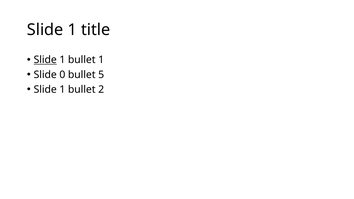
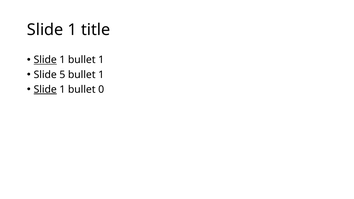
0: 0 -> 5 (62, 75)
5: 5 -> 1 (101, 75)
Slide underline: none -> present (45, 90)
2: 2 -> 0 (101, 90)
